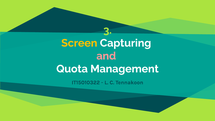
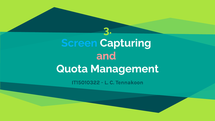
Screen colour: yellow -> light blue (79, 43)
